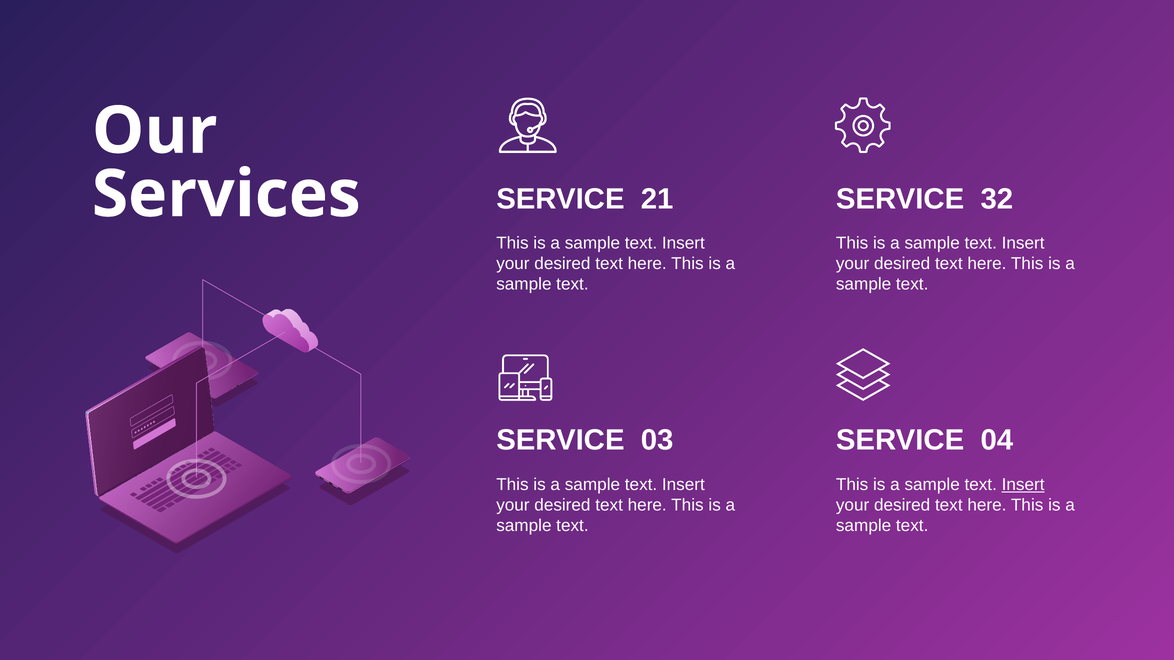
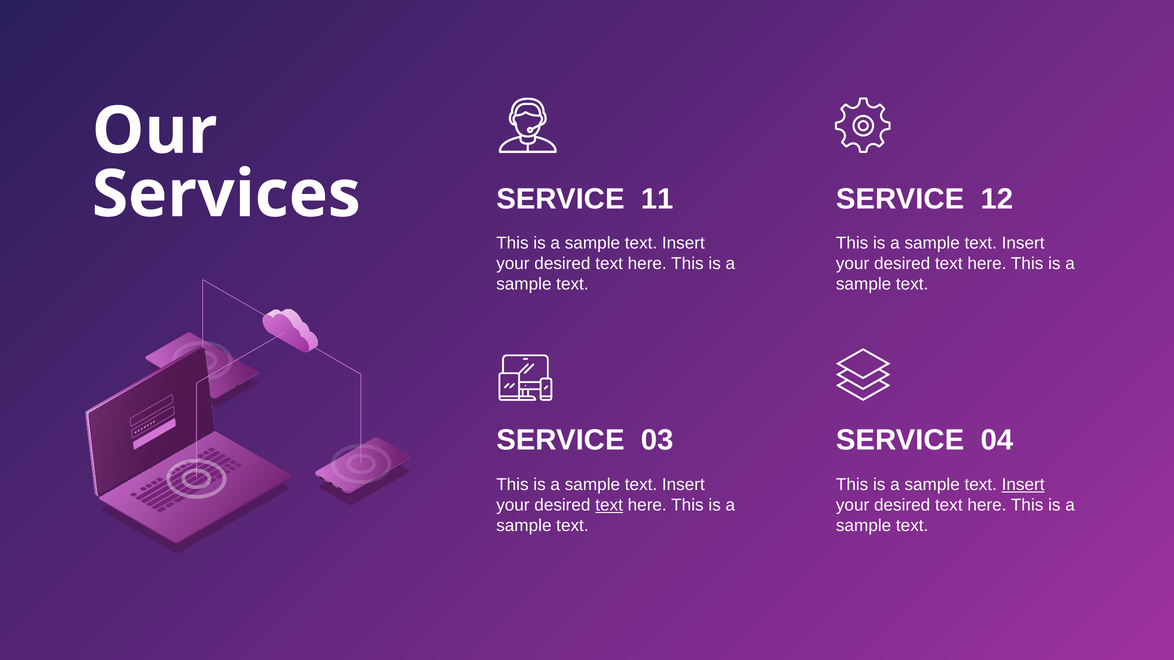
21: 21 -> 11 (657, 199)
32: 32 -> 12 (997, 199)
text underline: none -> present (609, 505)
